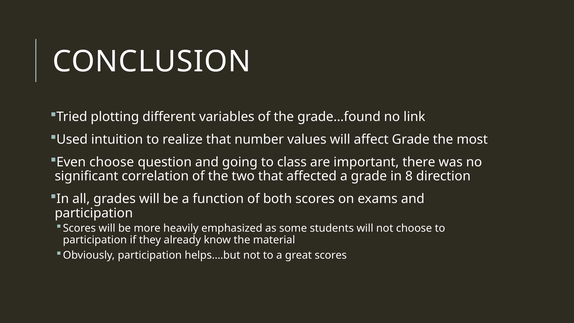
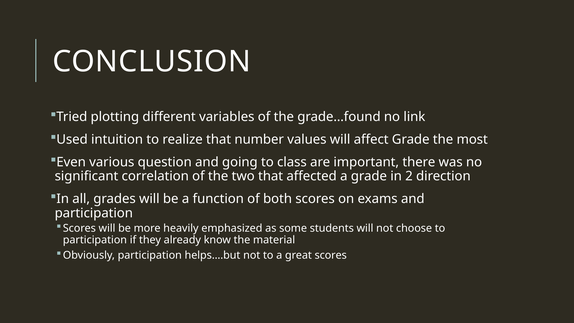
Even choose: choose -> various (112, 162)
8: 8 -> 2 (409, 176)
